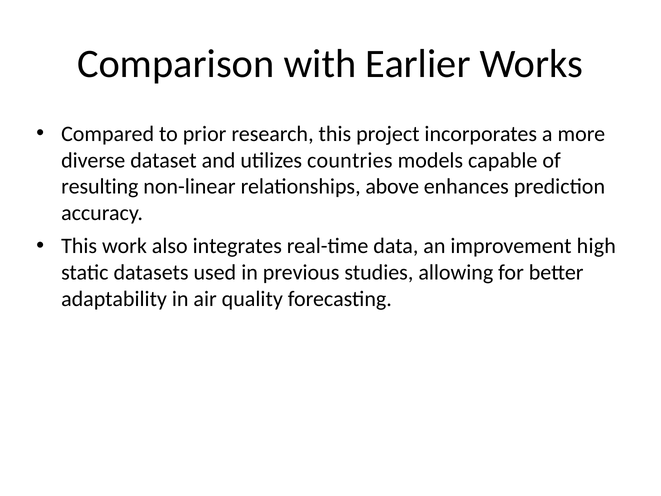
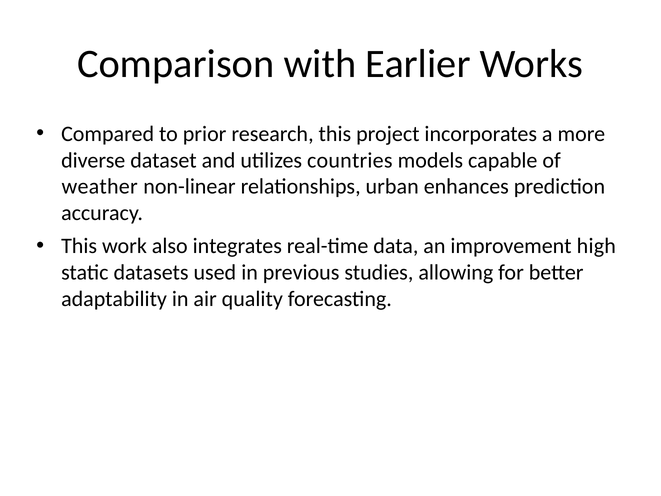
resulting: resulting -> weather (100, 187)
above: above -> urban (392, 187)
